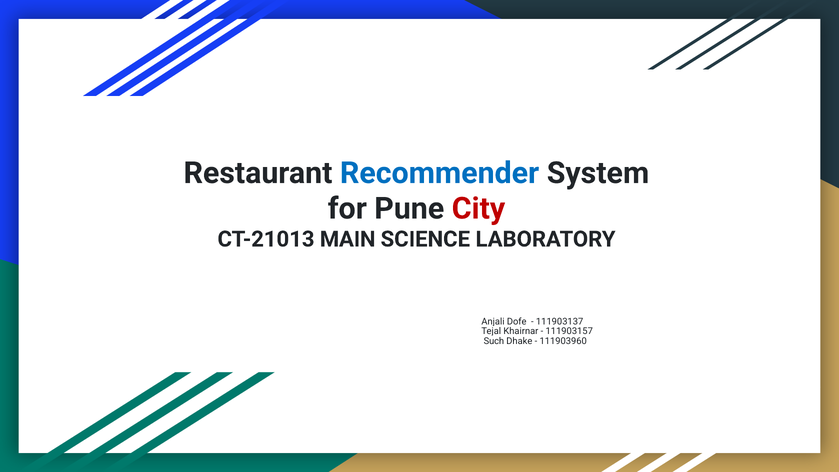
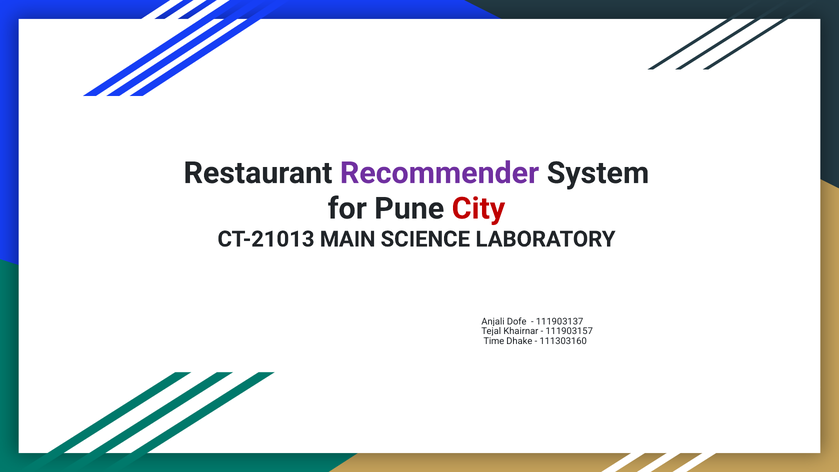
Recommender colour: blue -> purple (440, 173)
Such: Such -> Time (494, 341)
111903960: 111903960 -> 111303160 (563, 341)
